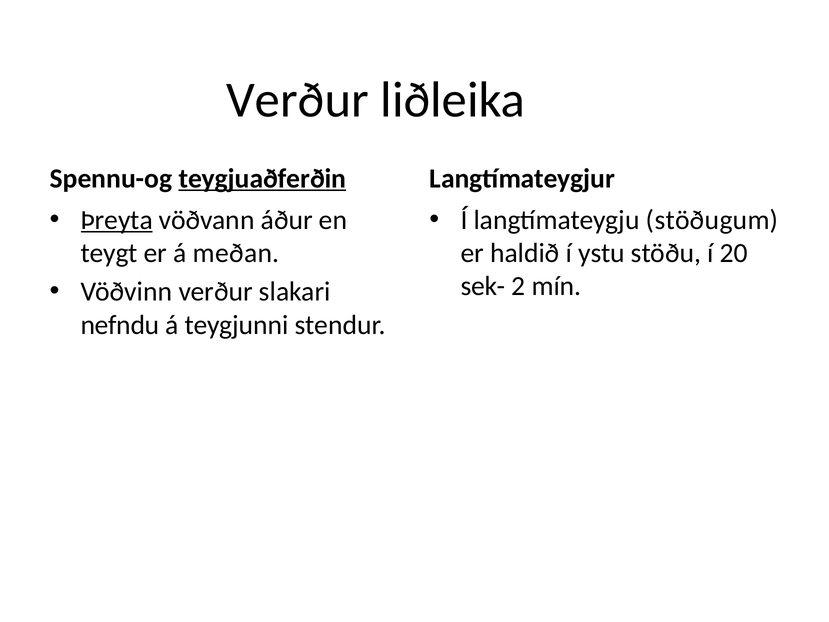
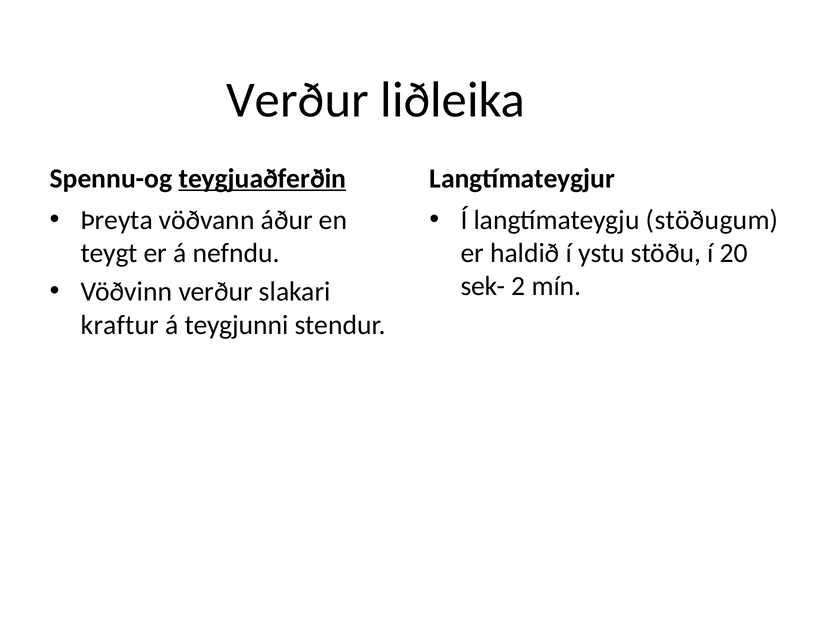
Þreyta underline: present -> none (117, 220)
meðan: meðan -> nefndu (236, 253)
nefndu: nefndu -> kraftur (120, 325)
